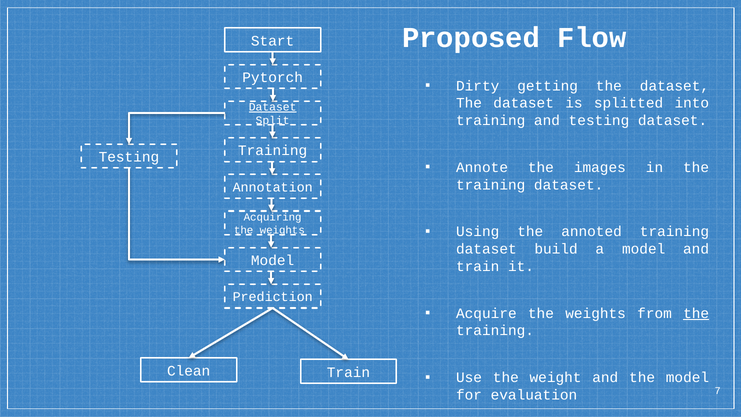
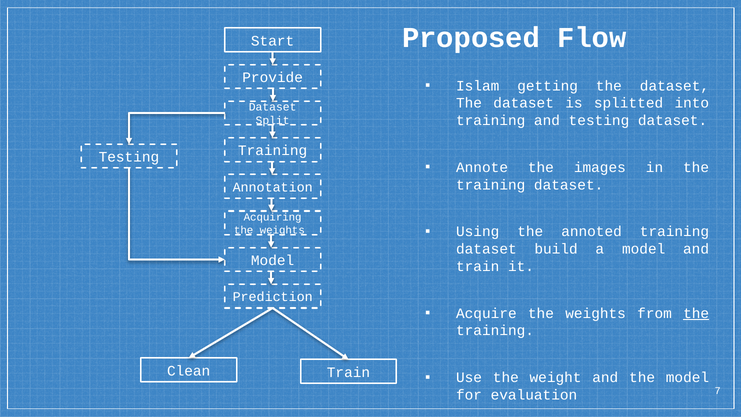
Pytorch: Pytorch -> Provide (273, 77)
Dirty: Dirty -> Islam (478, 86)
Dataset underline: present -> none (273, 107)
